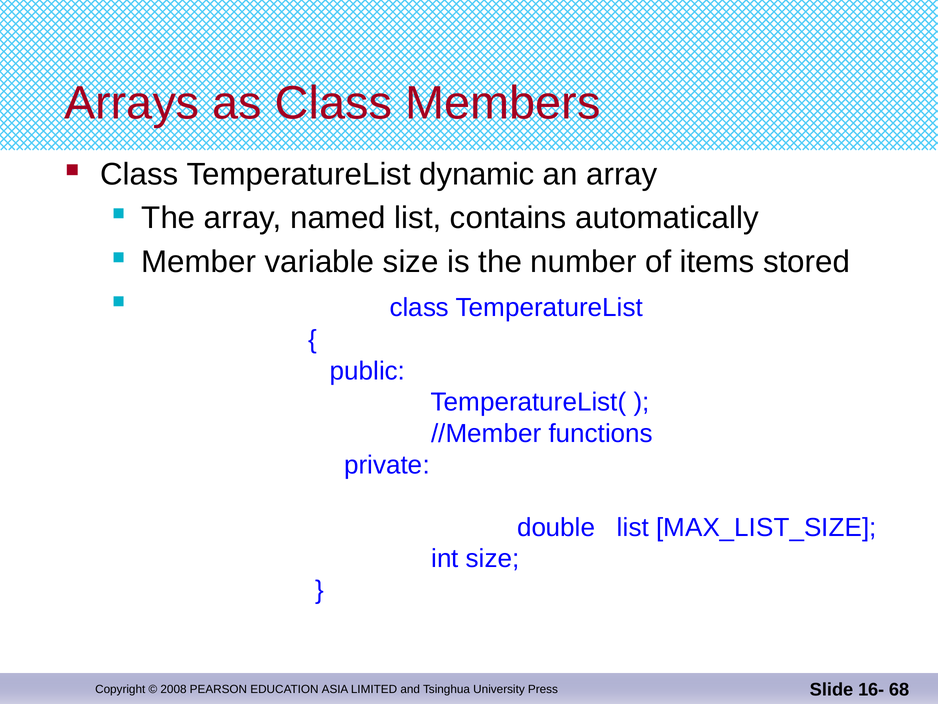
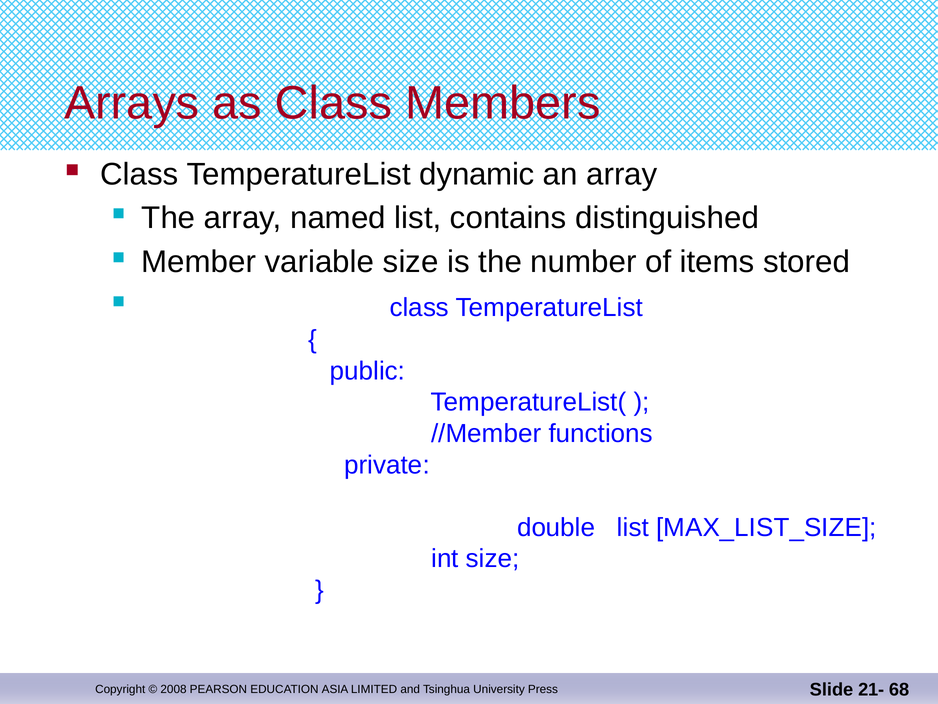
automatically: automatically -> distinguished (667, 218)
16-: 16- -> 21- (871, 689)
